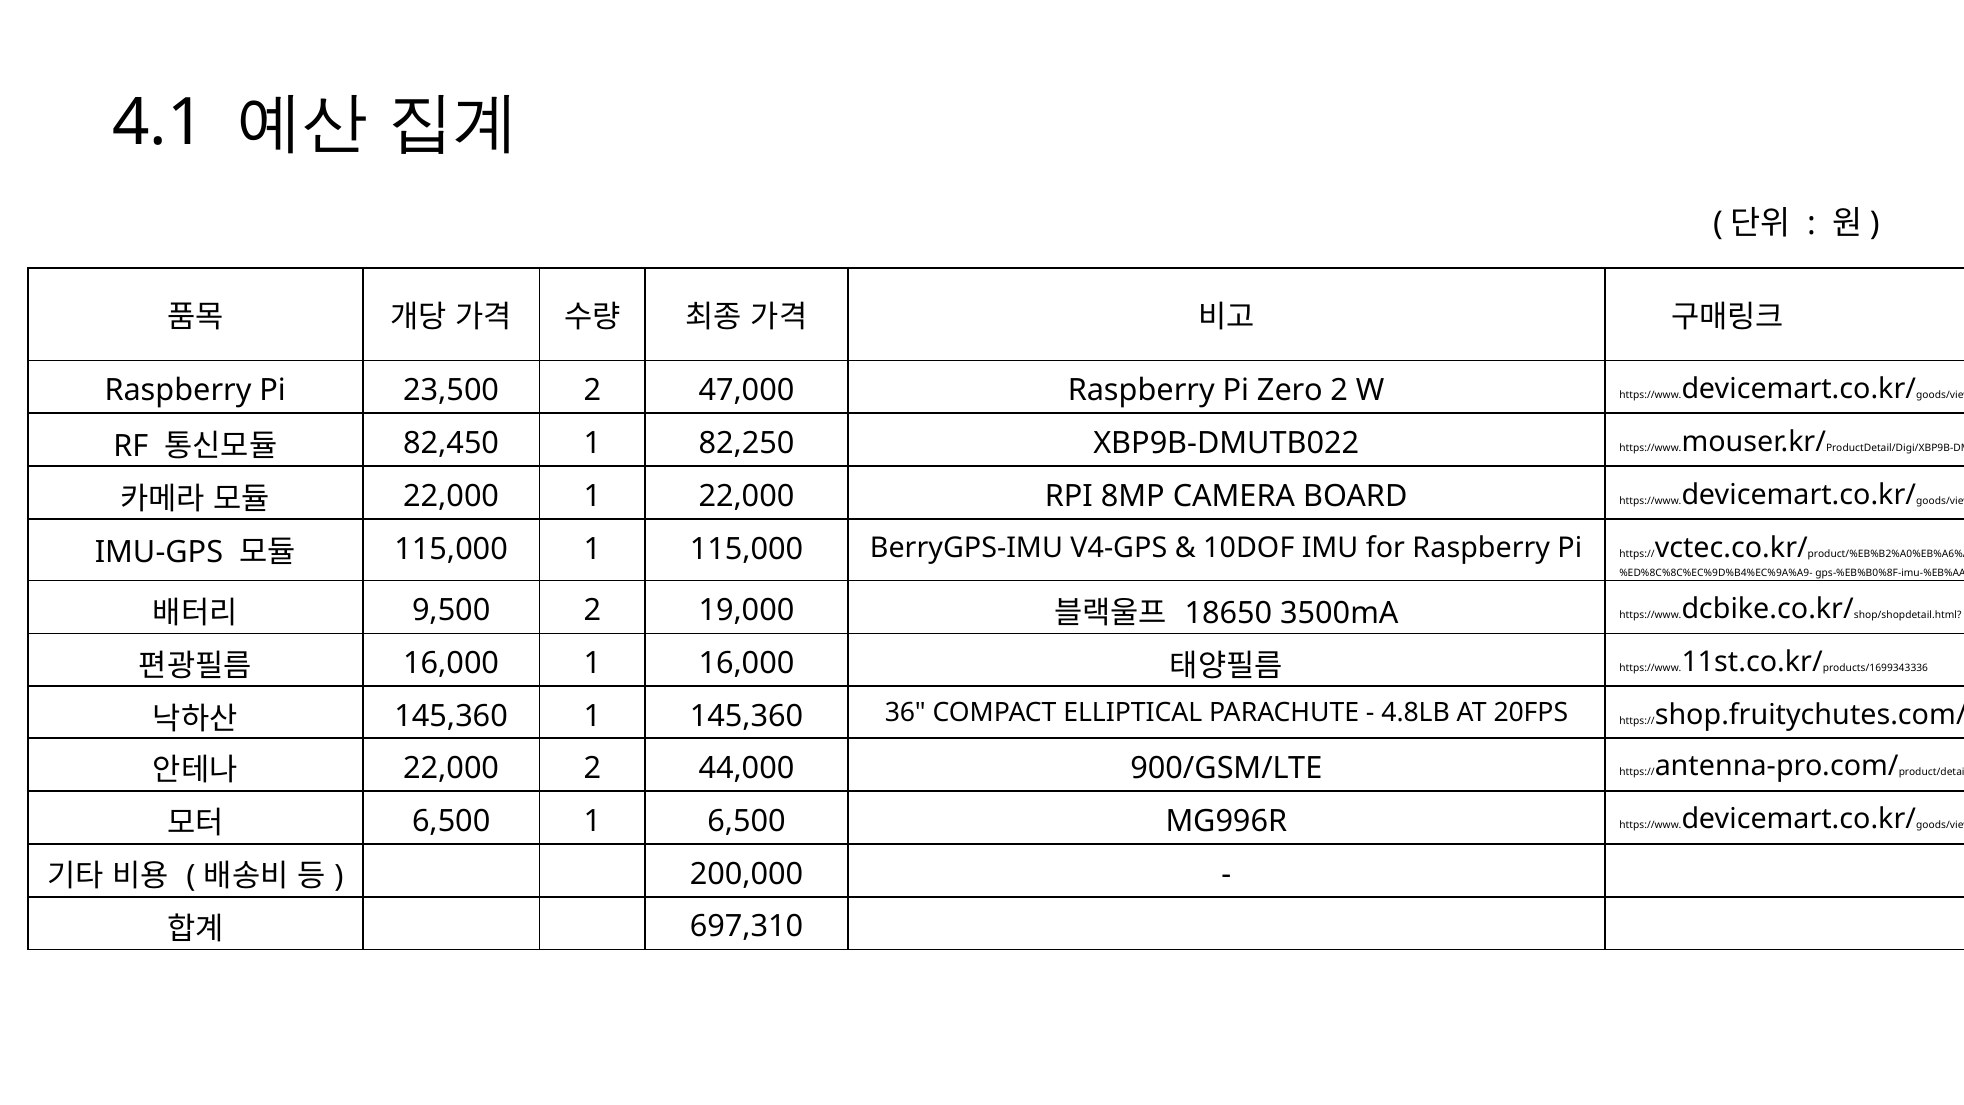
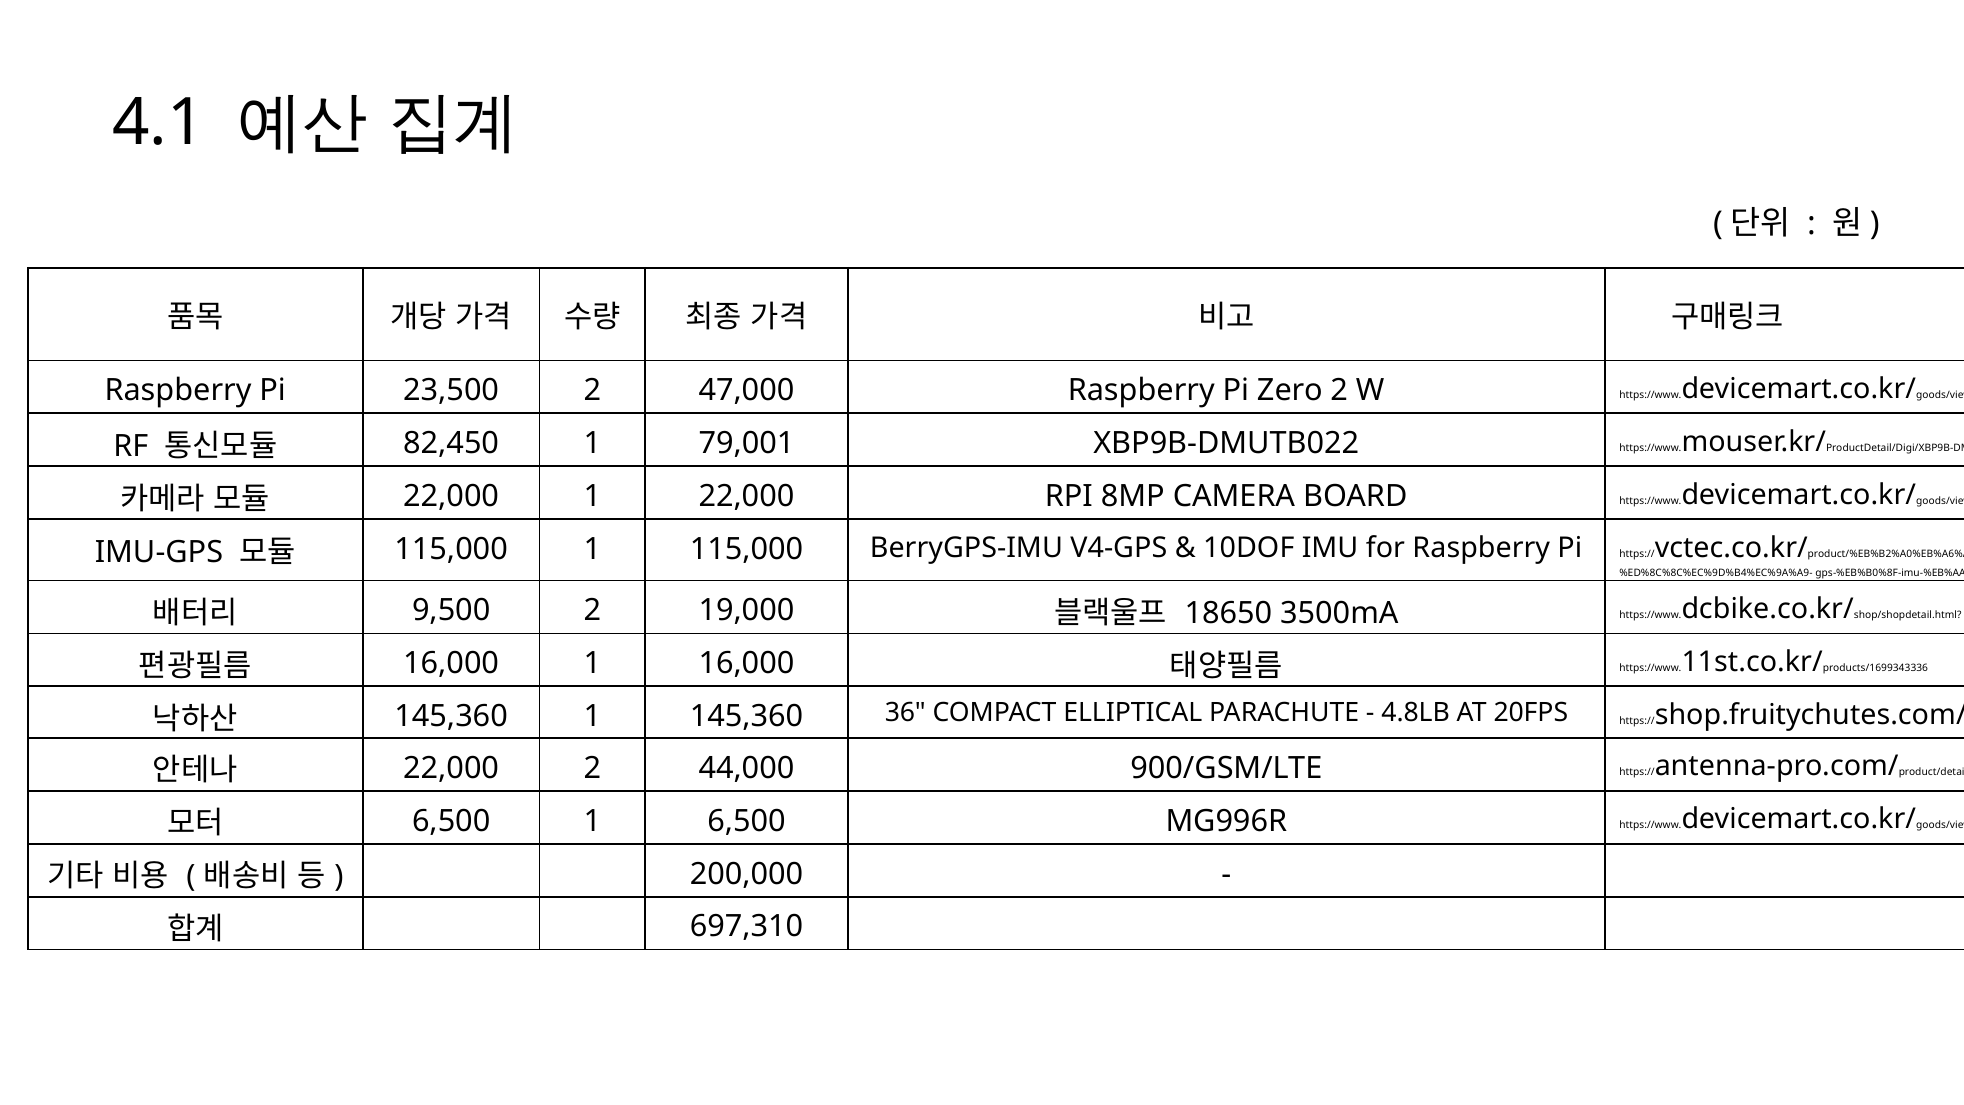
82,250: 82,250 -> 79,001 (746, 443)
